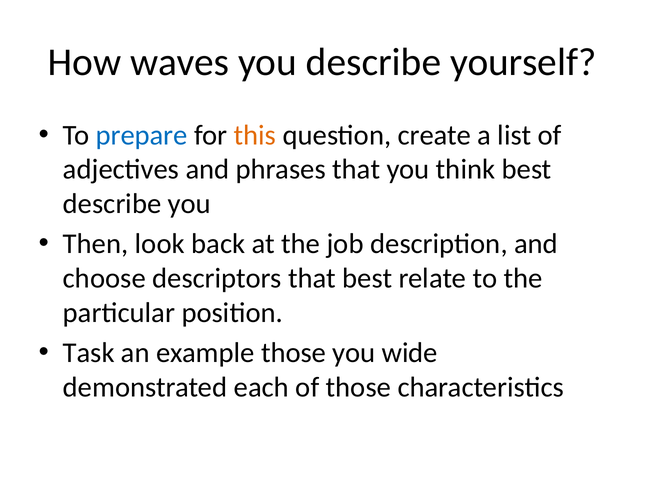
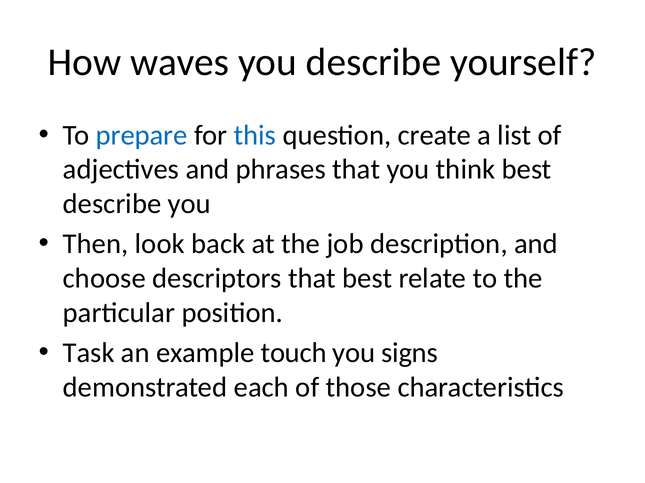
this colour: orange -> blue (255, 135)
example those: those -> touch (294, 353)
wide: wide -> signs (410, 353)
